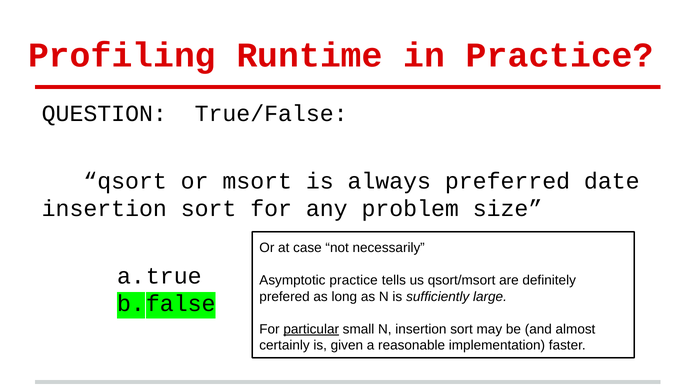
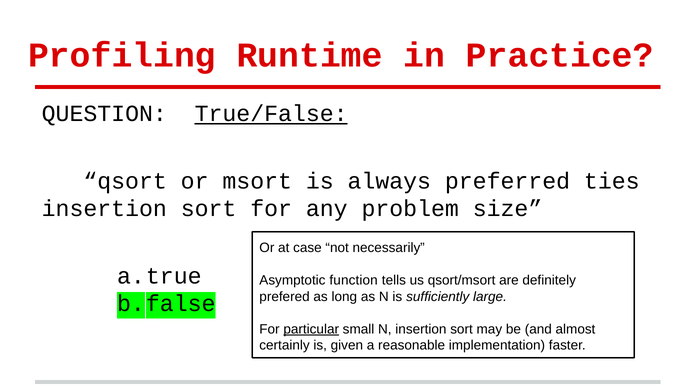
True/False underline: none -> present (271, 114)
date: date -> ties (612, 181)
Asymptotic practice: practice -> function (354, 280)
